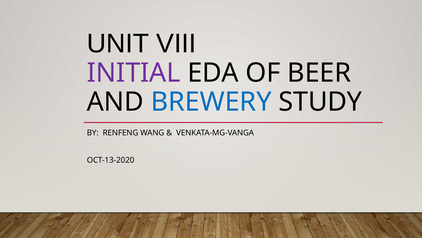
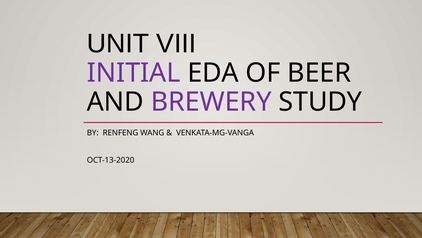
BREWERY colour: blue -> purple (211, 102)
